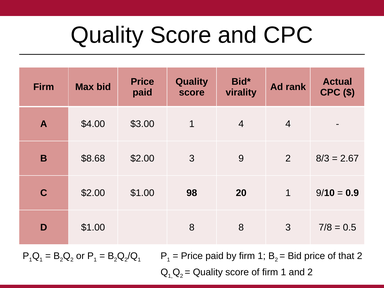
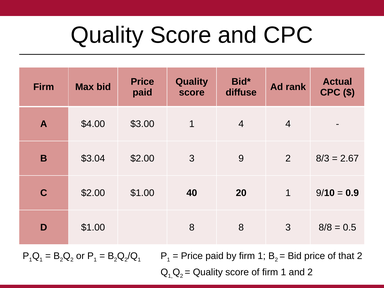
virality: virality -> diffuse (241, 92)
$8.68: $8.68 -> $3.04 (93, 159)
98: 98 -> 40 (192, 193)
7/8: 7/8 -> 8/8 (325, 227)
